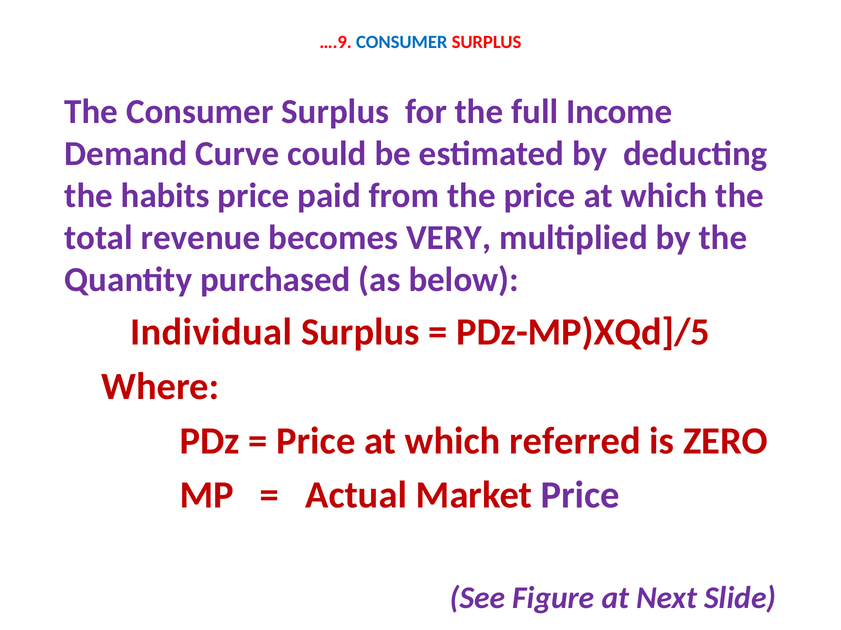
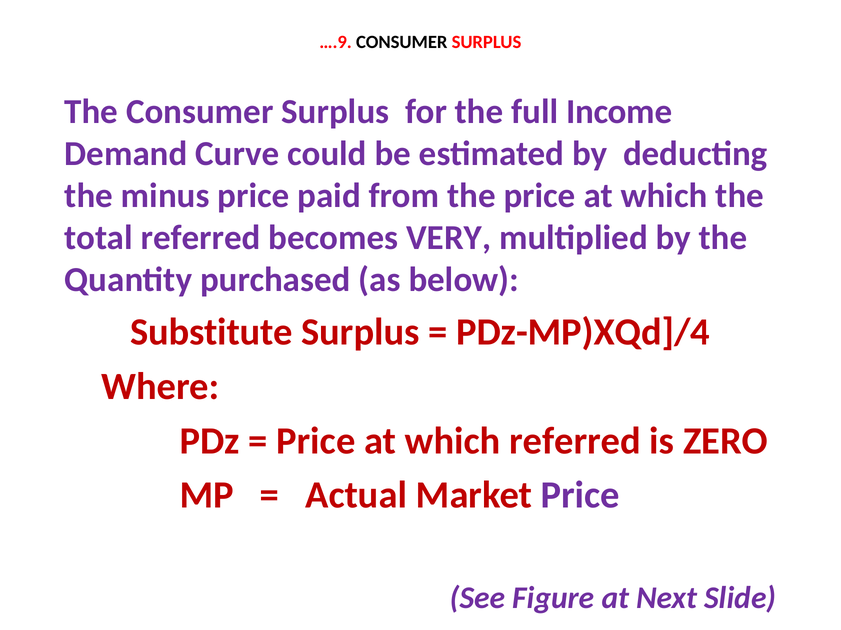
CONSUMER colour: blue -> black (402, 42)
habits: habits -> minus (165, 196)
total revenue: revenue -> referred (201, 238)
Individual: Individual -> Substitute (211, 333)
PDz-MP)XQd]/5: PDz-MP)XQd]/5 -> PDz-MP)XQd]/4 (583, 333)
